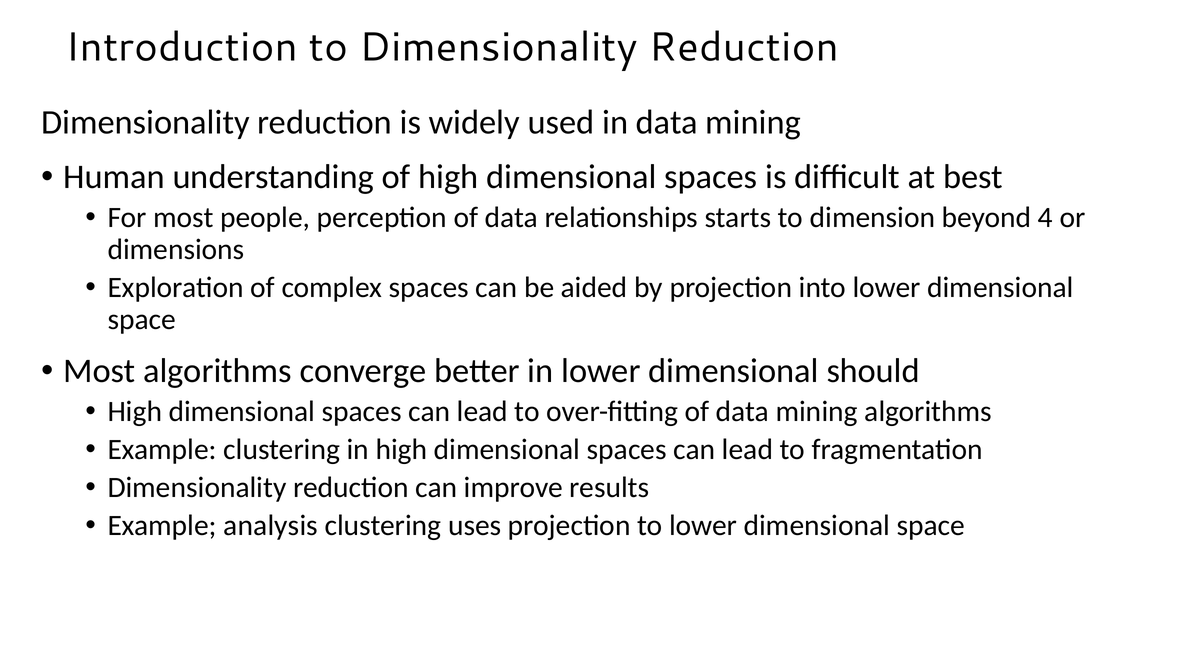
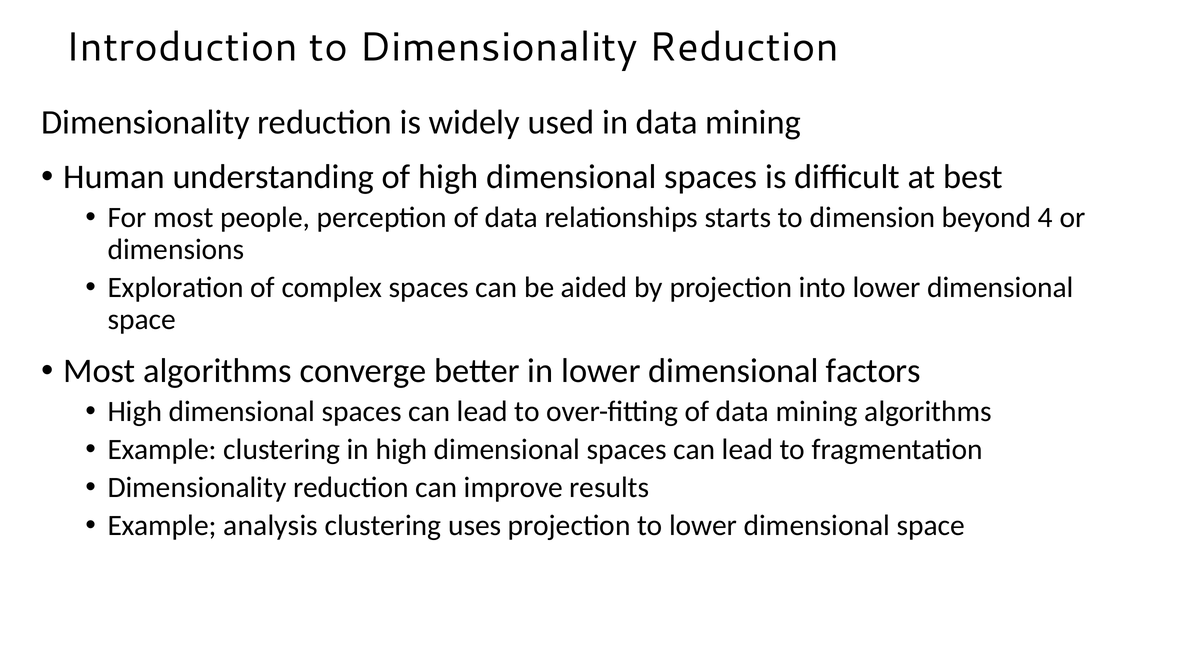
should: should -> factors (873, 371)
